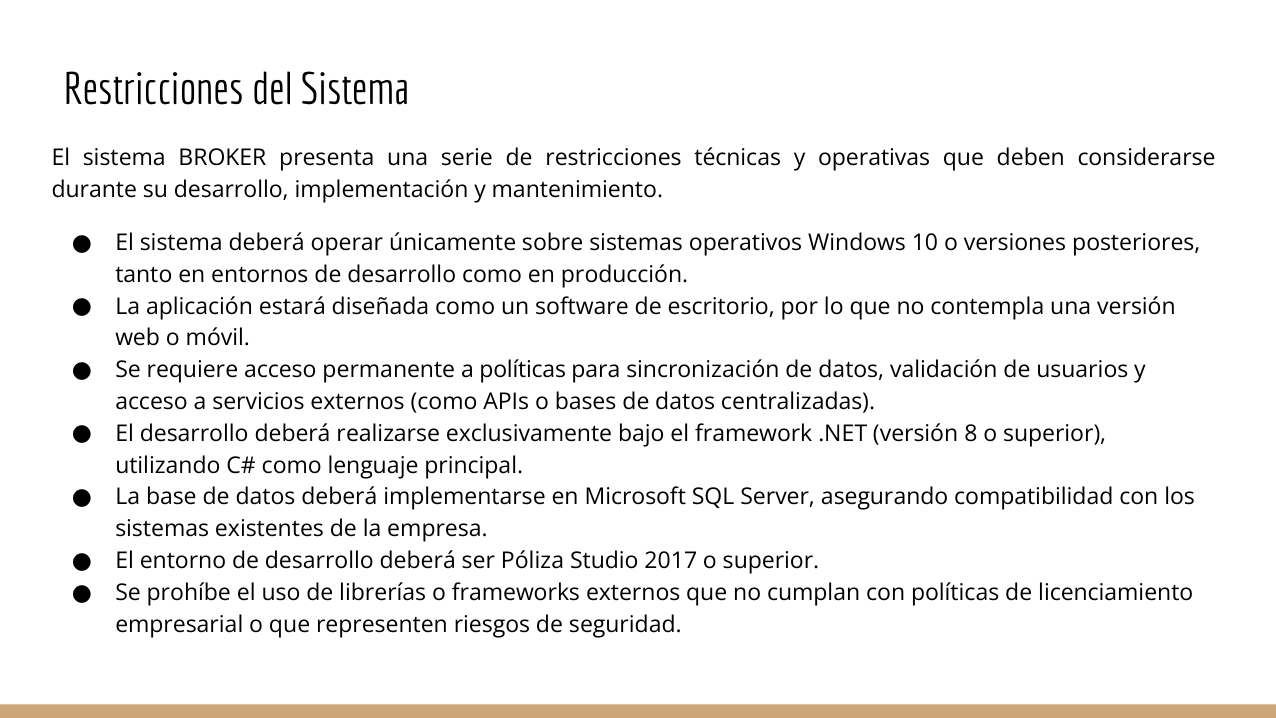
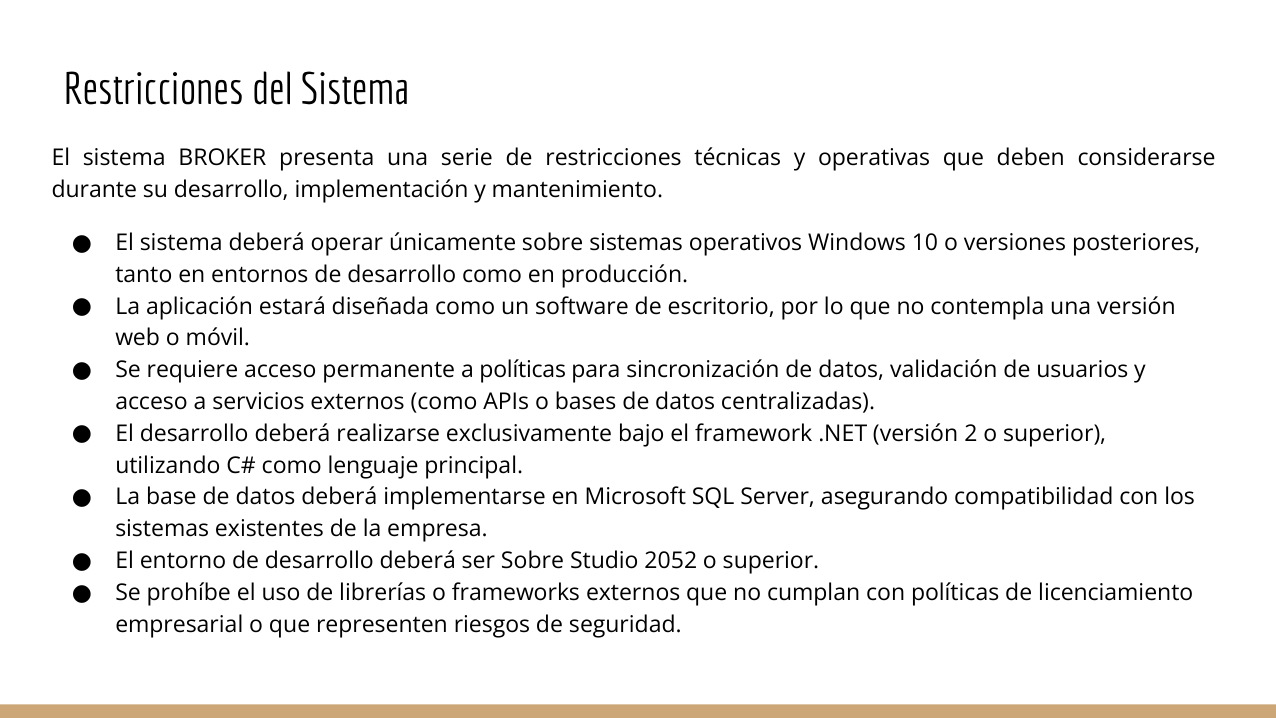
8: 8 -> 2 (971, 434)
ser Póliza: Póliza -> Sobre (532, 561)
2017: 2017 -> 2052 (671, 561)
